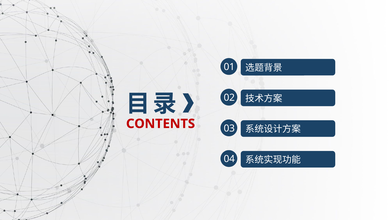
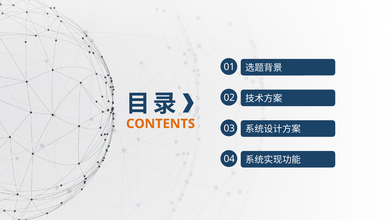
CONTENTS colour: red -> orange (161, 123)
